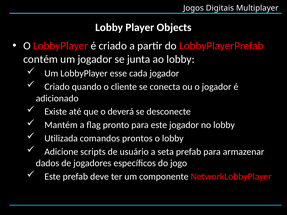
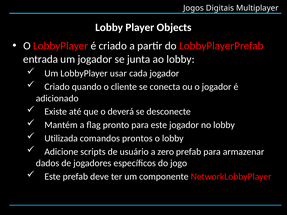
contém: contém -> entrada (41, 59)
esse: esse -> usar (118, 74)
seta: seta -> zero (166, 152)
